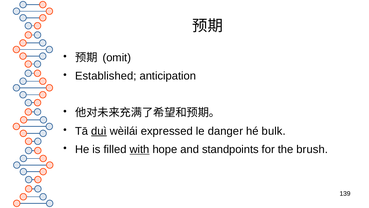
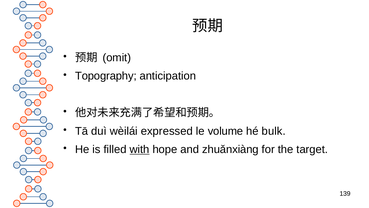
Established: Established -> Topography (106, 76)
duì underline: present -> none (99, 131)
danger: danger -> volume (225, 131)
standpoints: standpoints -> zhuǎnxiàng (230, 149)
brush: brush -> target (312, 149)
